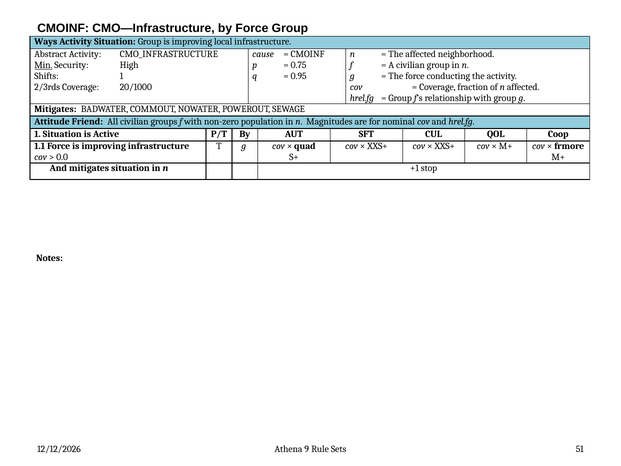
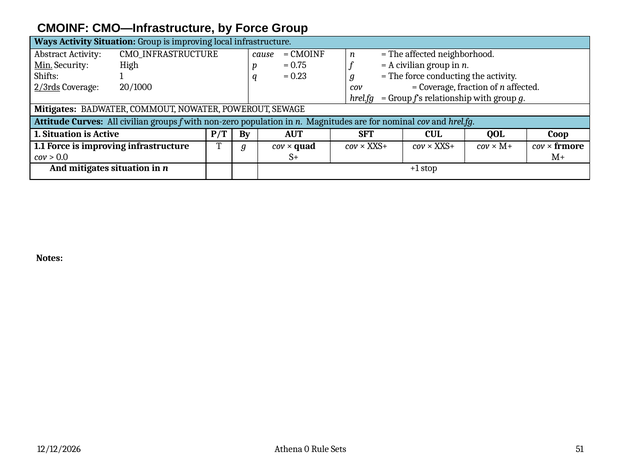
0.95: 0.95 -> 0.23 (299, 76)
2/3rds underline: none -> present (47, 87)
Friend: Friend -> Curves (87, 121)
9: 9 -> 0 (307, 449)
